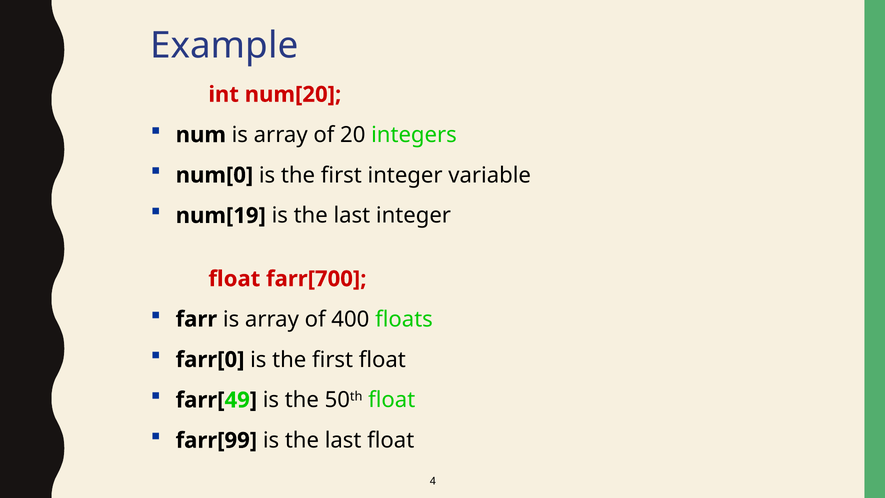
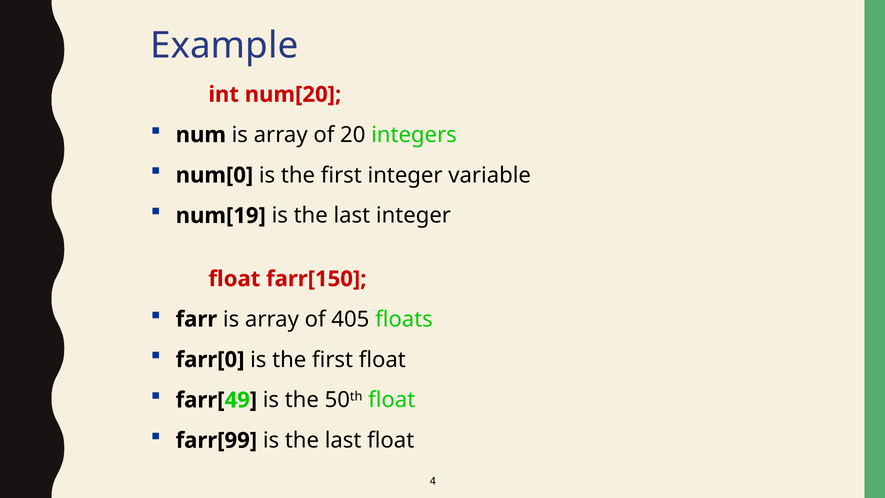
farr[700: farr[700 -> farr[150 (316, 279)
400: 400 -> 405 (350, 319)
